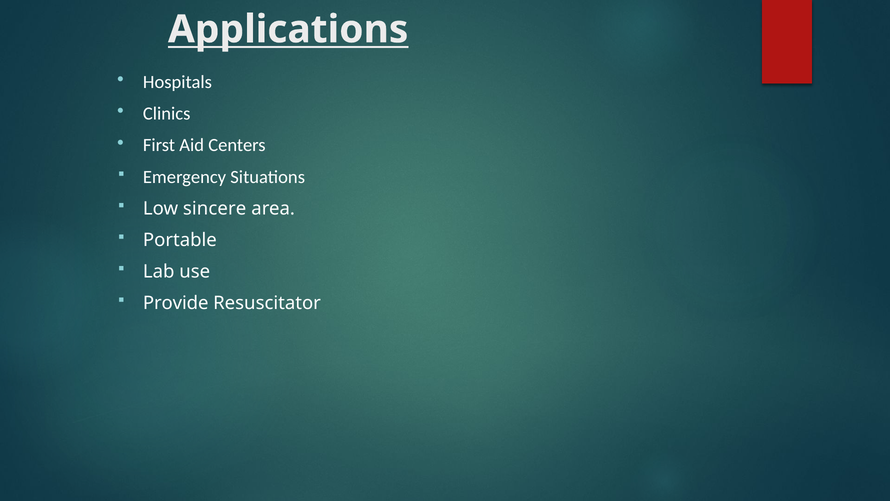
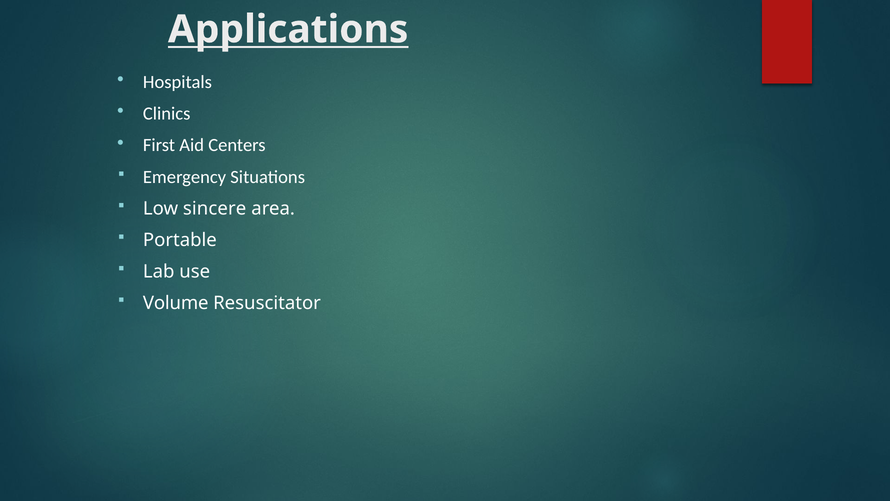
Provide: Provide -> Volume (176, 303)
